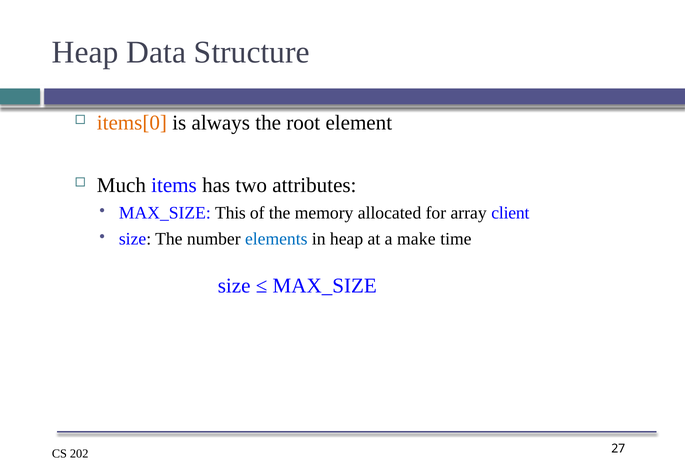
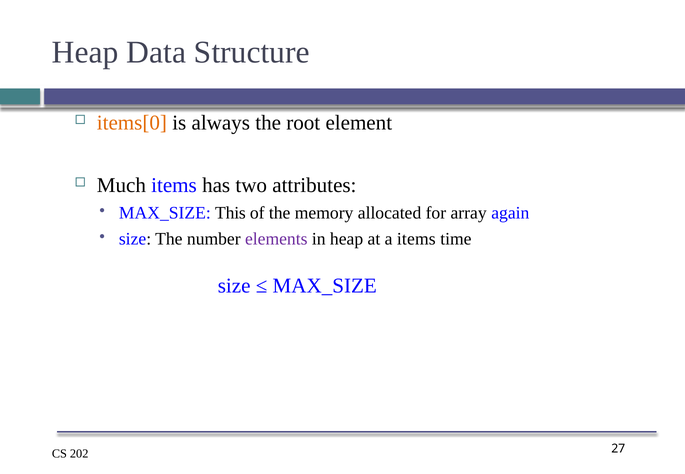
client: client -> again (510, 213)
elements colour: blue -> purple (276, 239)
a make: make -> items (416, 239)
